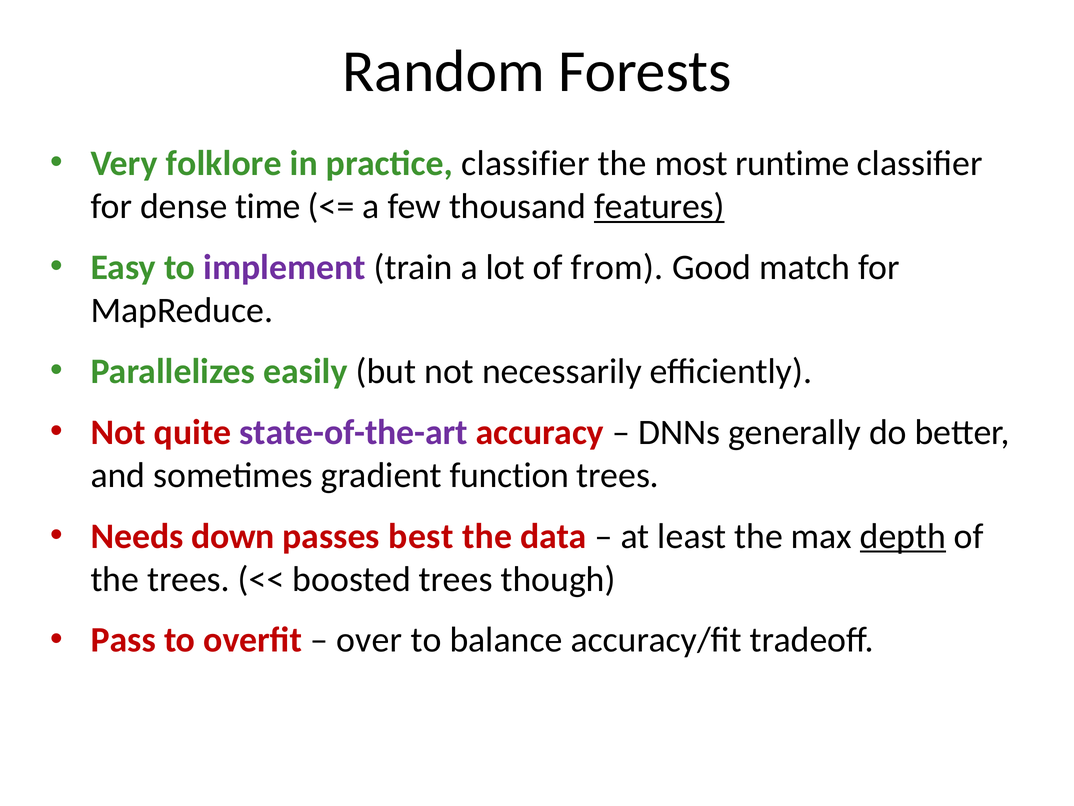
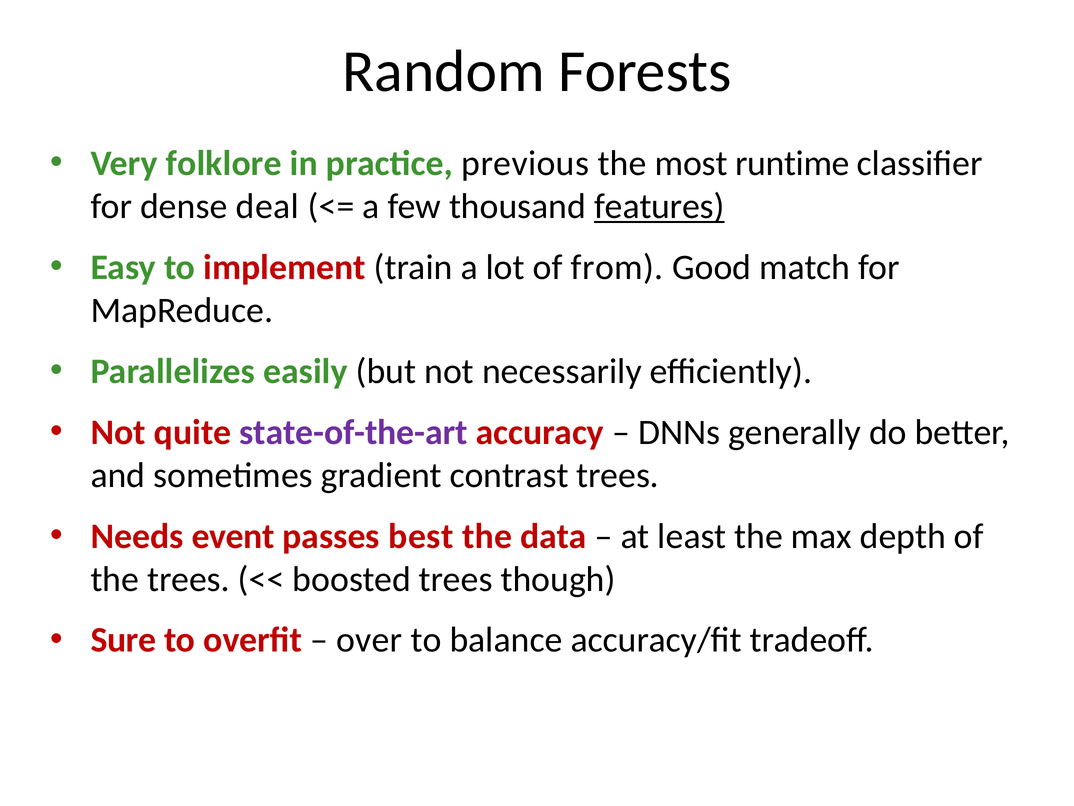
practice classifier: classifier -> previous (525, 163)
time: time -> deal (267, 206)
implement colour: purple -> red (285, 267)
function: function -> contrast (509, 475)
down: down -> event (233, 536)
depth underline: present -> none (903, 536)
Pass: Pass -> Sure (123, 640)
